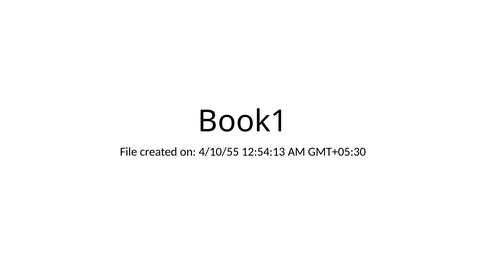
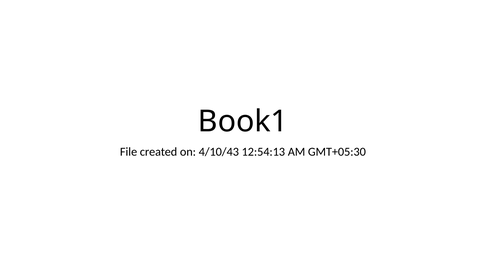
4/10/55: 4/10/55 -> 4/10/43 (219, 152)
